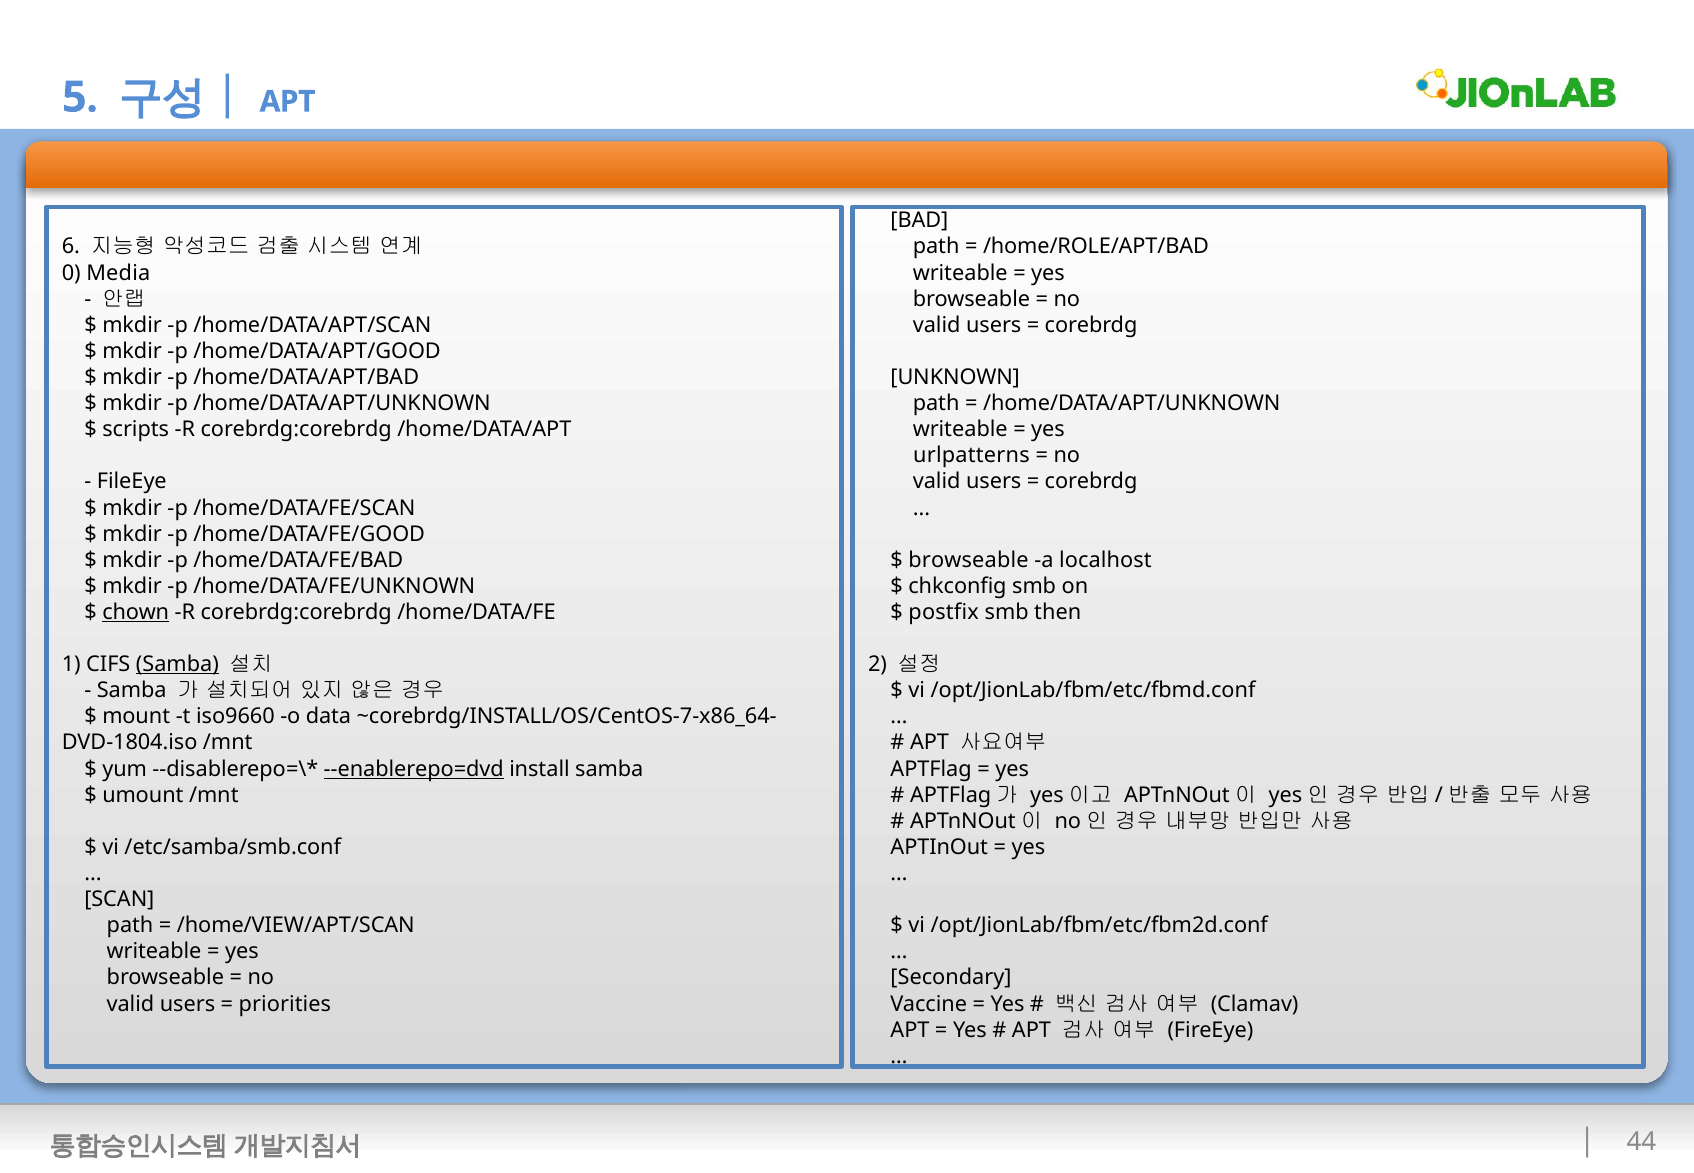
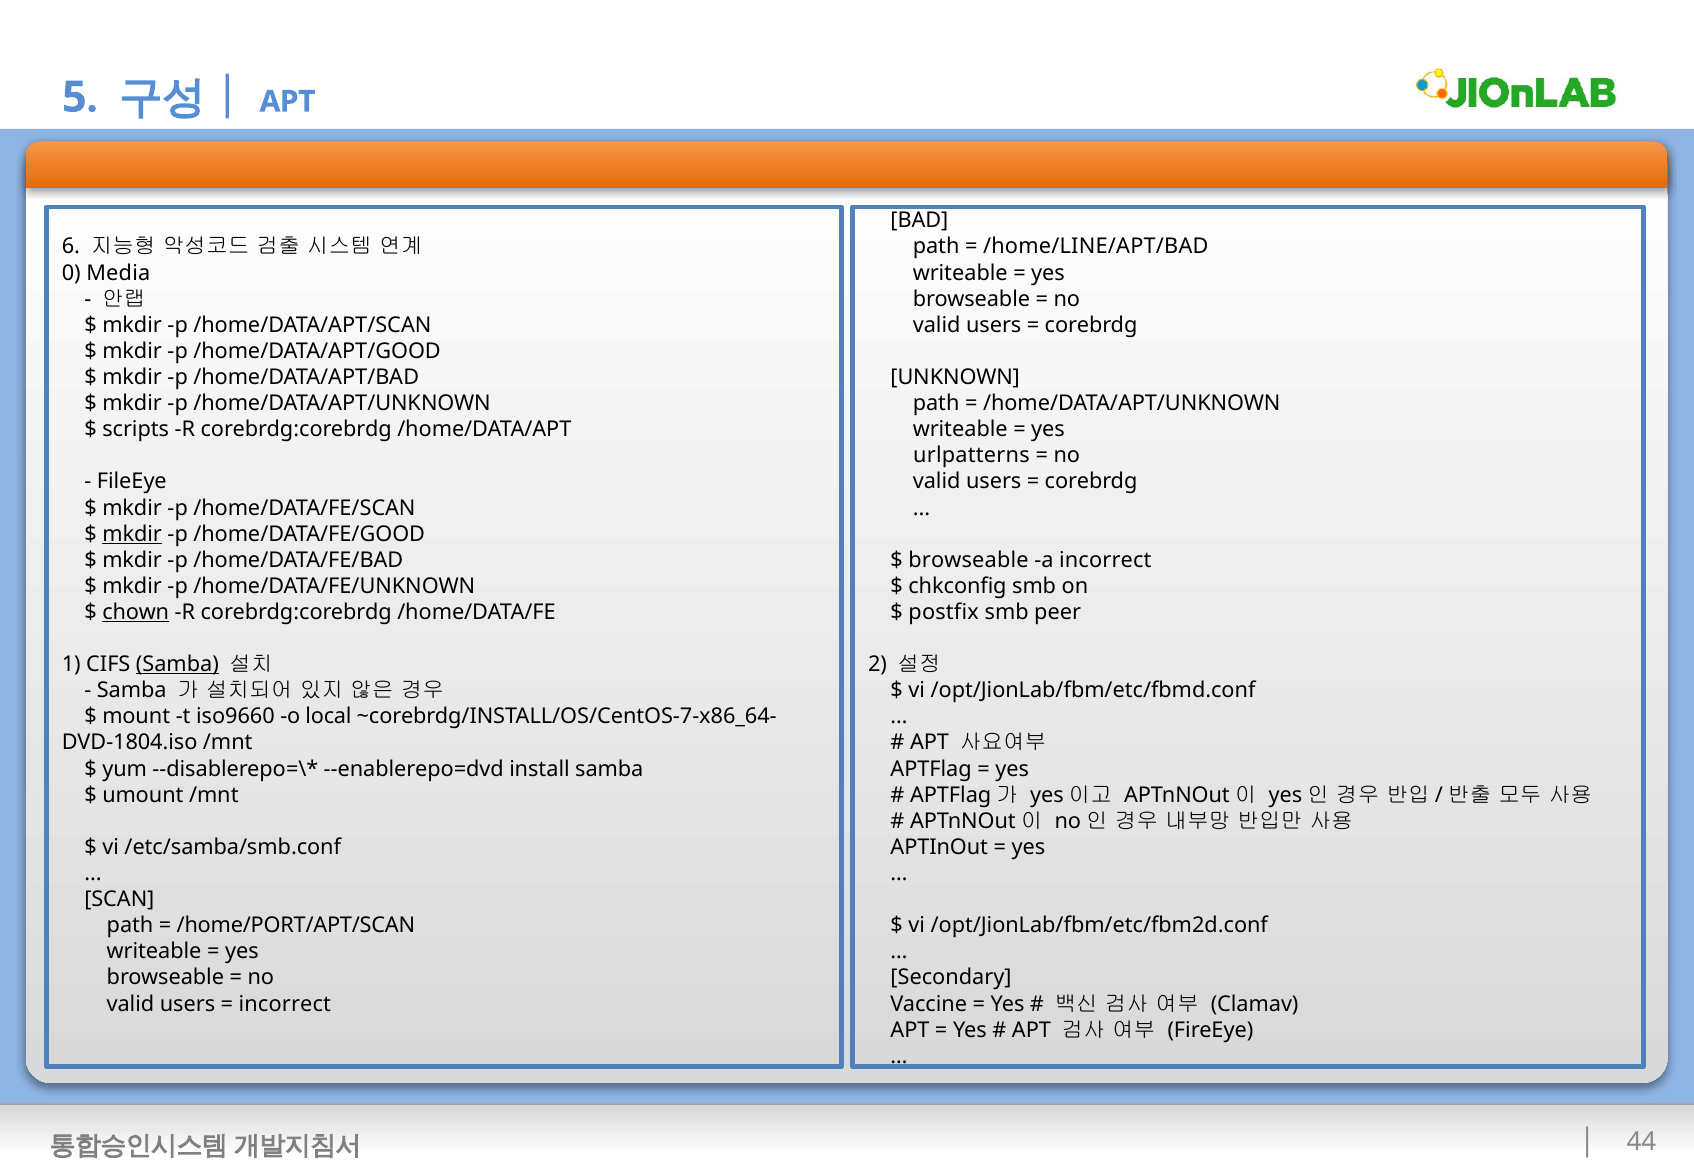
/home/ROLE/APT/BAD: /home/ROLE/APT/BAD -> /home/LINE/APT/BAD (1096, 247)
mkdir underline: none -> present (132, 534)
a localhost: localhost -> incorrect (1105, 560)
then: then -> peer (1058, 612)
data: data -> local (329, 717)
--enablerepo=dvd underline: present -> none (414, 769)
/home/VIEW/APT/SCAN: /home/VIEW/APT/SCAN -> /home/PORT/APT/SCAN (296, 925)
priorities: priorities -> incorrect (285, 1004)
